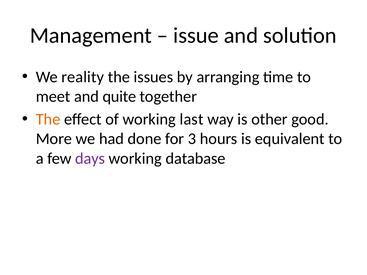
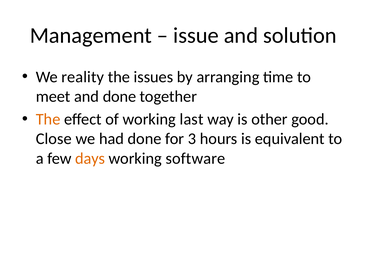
and quite: quite -> done (119, 97)
More: More -> Close (54, 139)
days colour: purple -> orange (90, 159)
database: database -> software (195, 159)
